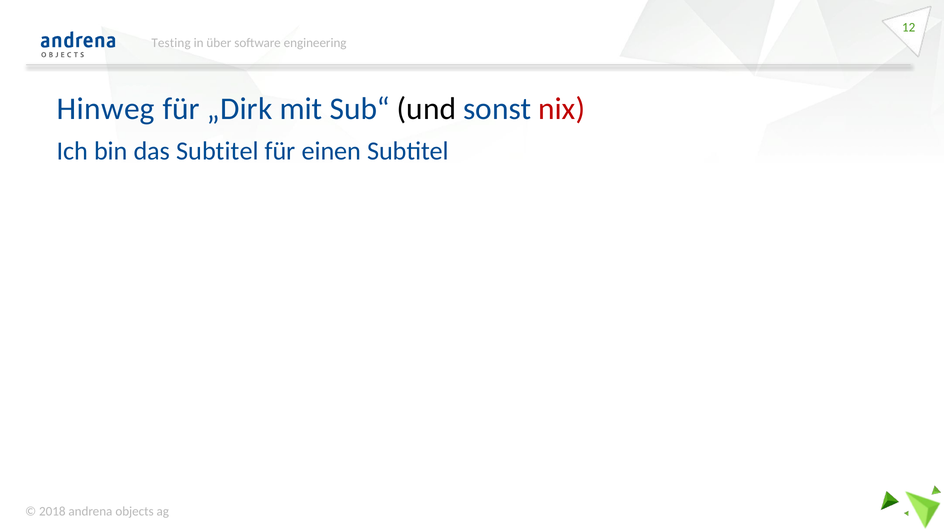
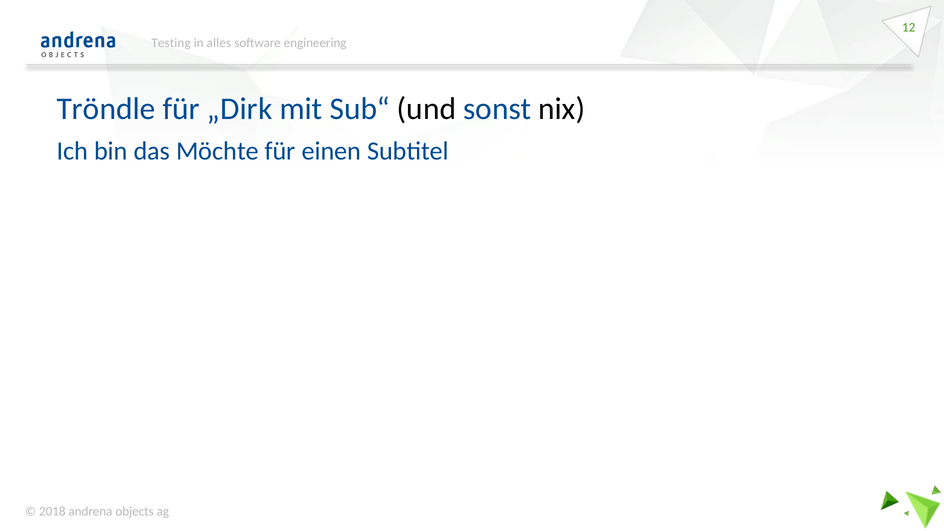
über: über -> alles (219, 43)
Hinweg: Hinweg -> Tröndle (106, 109)
nix colour: red -> black (562, 109)
das Subtitel: Subtitel -> Möchte (217, 151)
